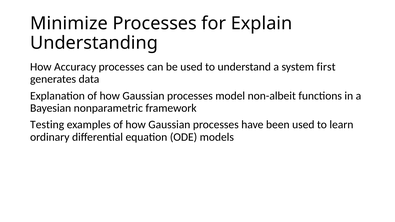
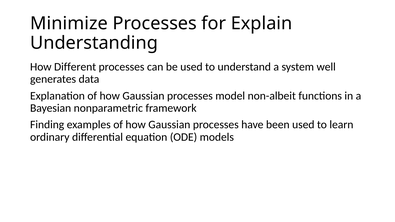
Accuracy: Accuracy -> Different (75, 67)
first: first -> well (326, 67)
Testing: Testing -> Finding (47, 125)
